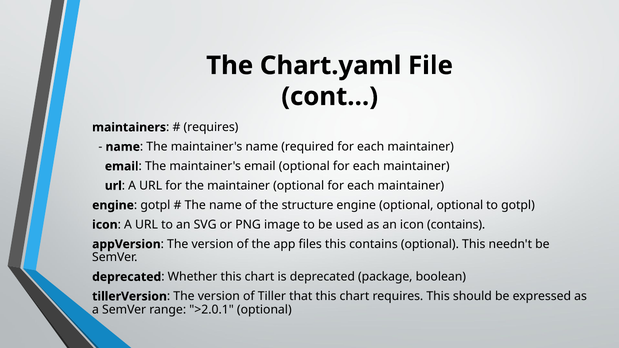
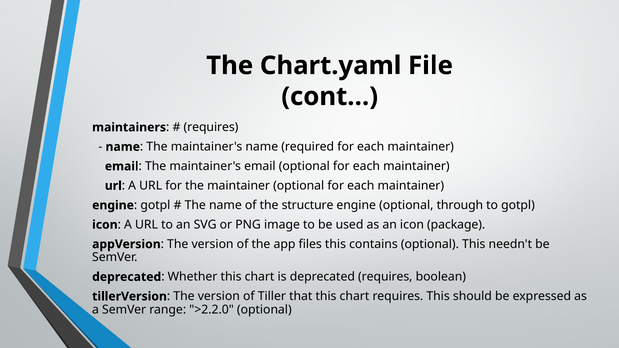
optional optional: optional -> through (460, 205)
icon contains: contains -> package (456, 225)
deprecated package: package -> requires (385, 277)
>2.0.1: >2.0.1 -> >2.2.0 (212, 310)
